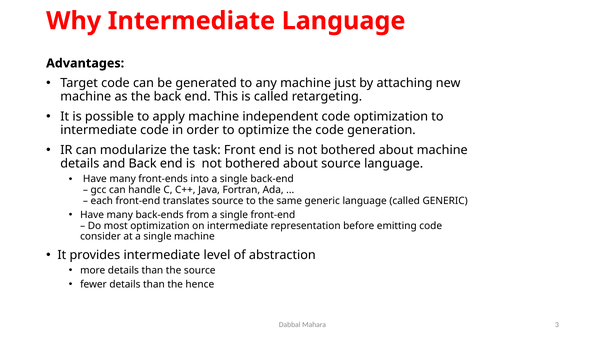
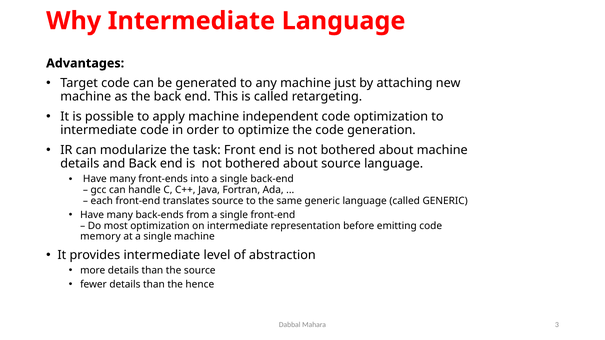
consider: consider -> memory (100, 237)
